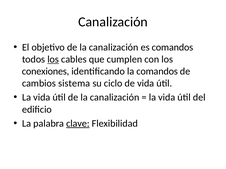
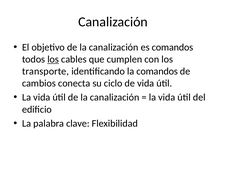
conexiones: conexiones -> transporte (46, 72)
sistema: sistema -> conecta (74, 84)
clave underline: present -> none (78, 124)
